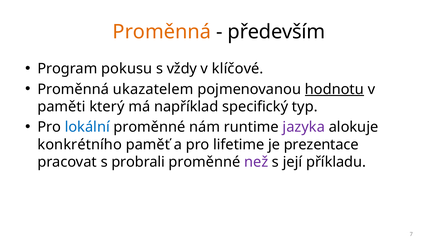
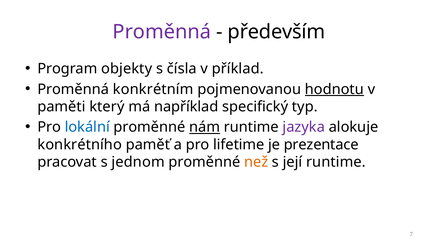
Proměnná colour: orange -> purple (162, 32)
pokusu: pokusu -> objekty (127, 69)
vždy: vždy -> čísla (182, 69)
klíčové: klíčové -> příklad (238, 69)
ukazatelem: ukazatelem -> konkrétním (153, 89)
nám underline: none -> present (205, 127)
probrali: probrali -> jednom (138, 162)
než colour: purple -> orange (256, 162)
její příkladu: příkladu -> runtime (336, 162)
